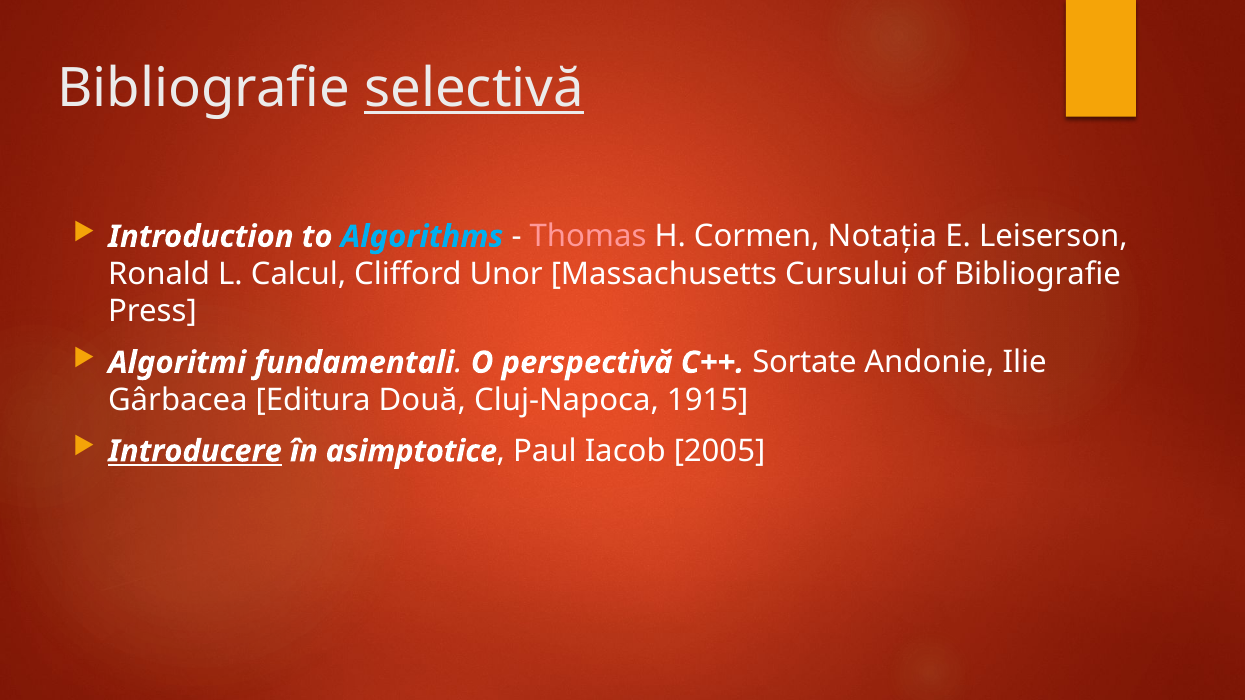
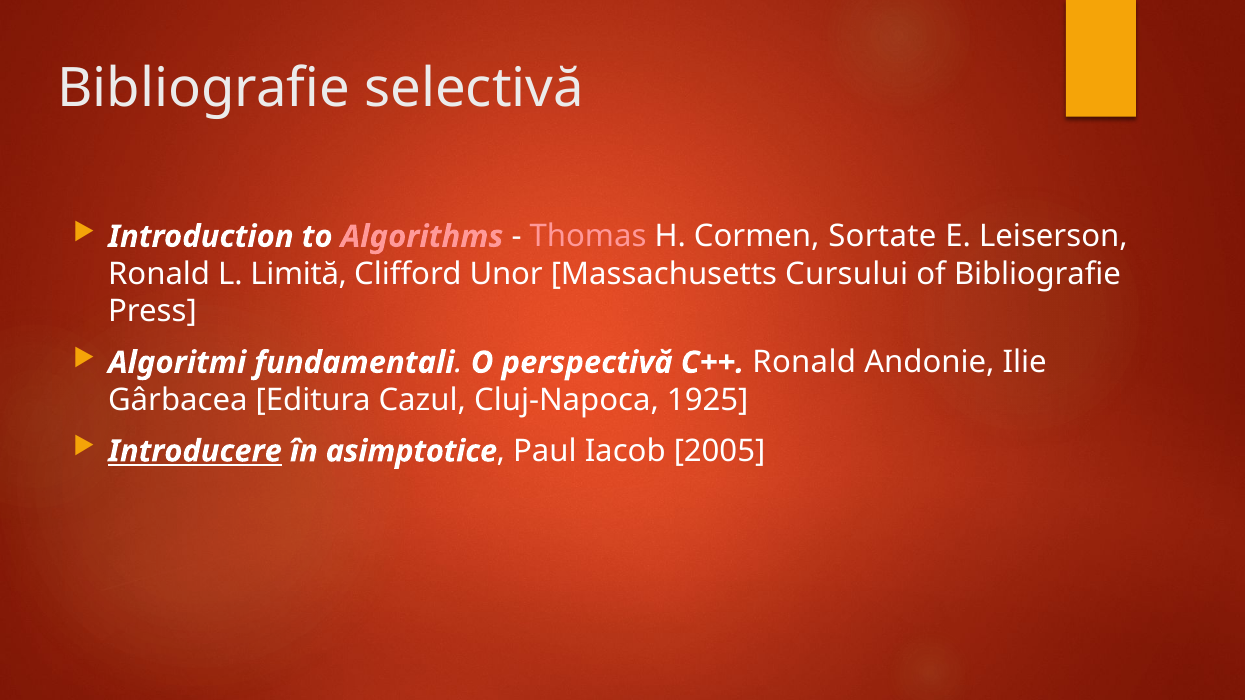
selectivă underline: present -> none (474, 89)
Algorithms colour: light blue -> pink (422, 237)
Notația: Notația -> Sortate (882, 237)
Calcul: Calcul -> Limită (299, 274)
C++ Sortate: Sortate -> Ronald (804, 363)
Două: Două -> Cazul (422, 400)
1915: 1915 -> 1925 (708, 400)
